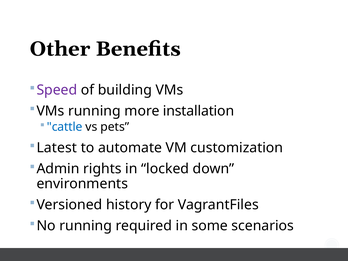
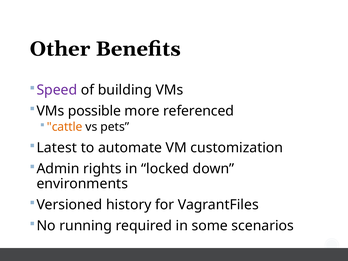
VMs running: running -> possible (94, 111)
installation: installation -> referenced (199, 111)
cattle colour: blue -> orange (65, 127)
